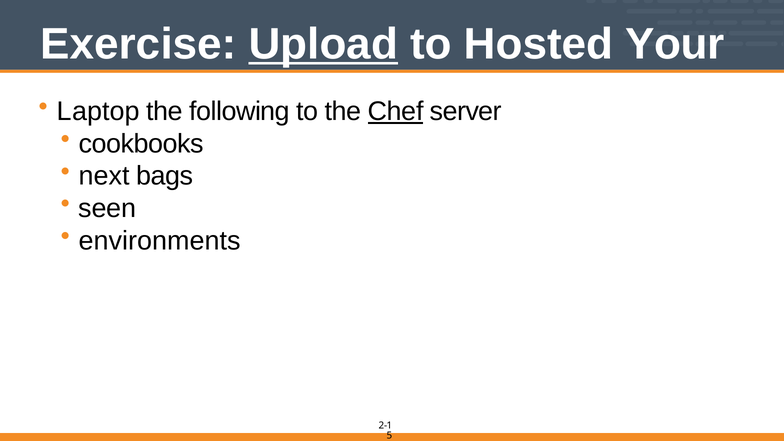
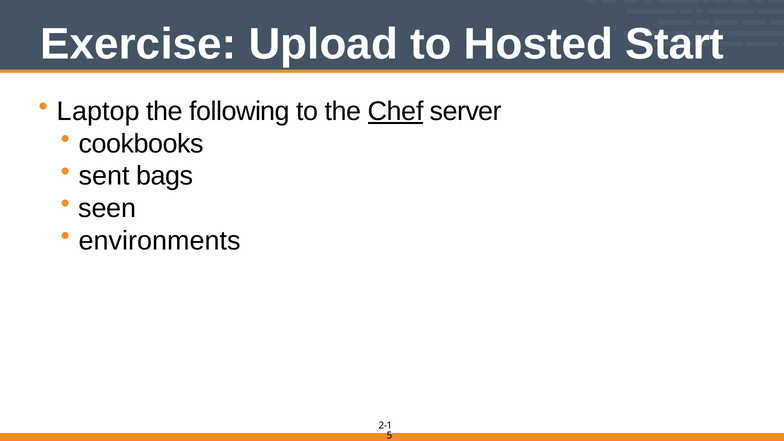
Upload underline: present -> none (323, 44)
Your: Your -> Start (675, 44)
next: next -> sent (104, 176)
